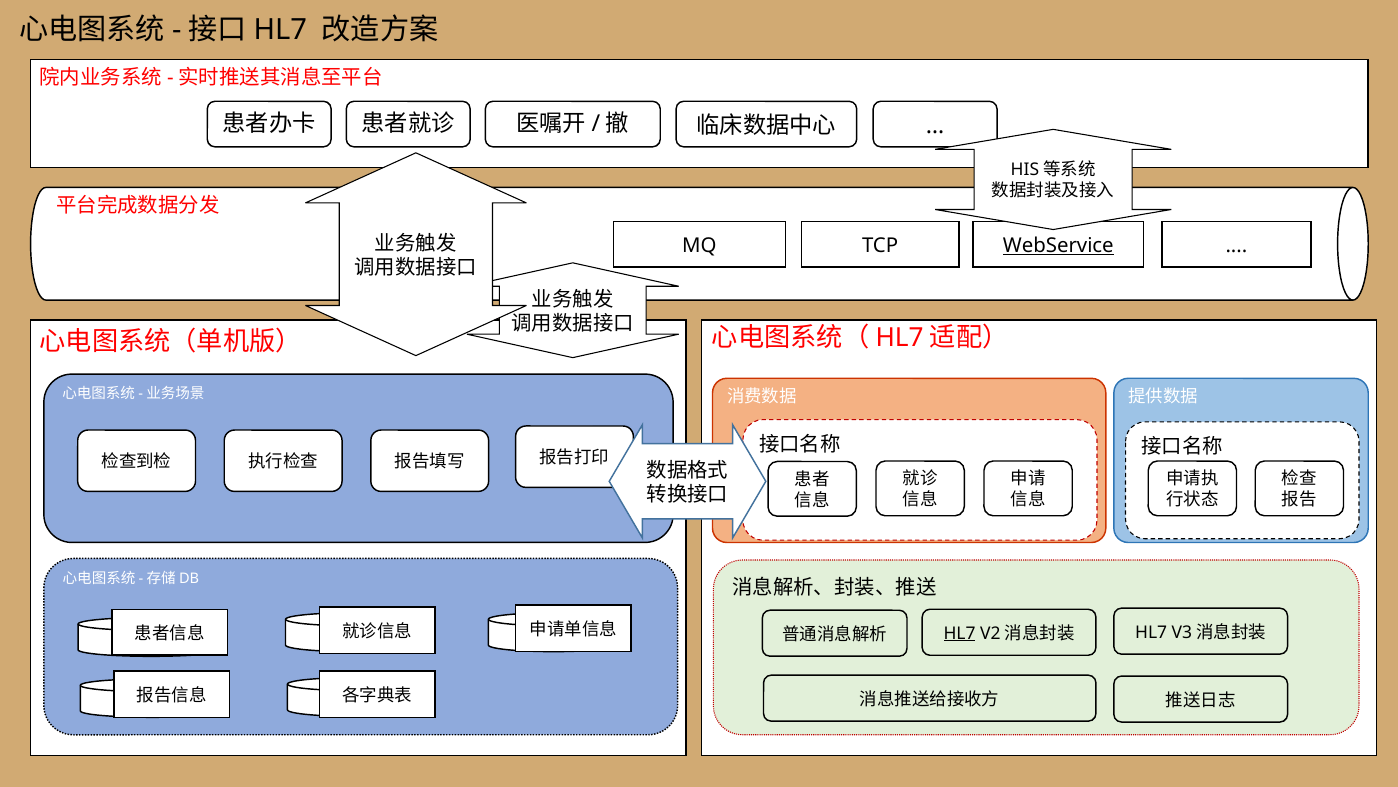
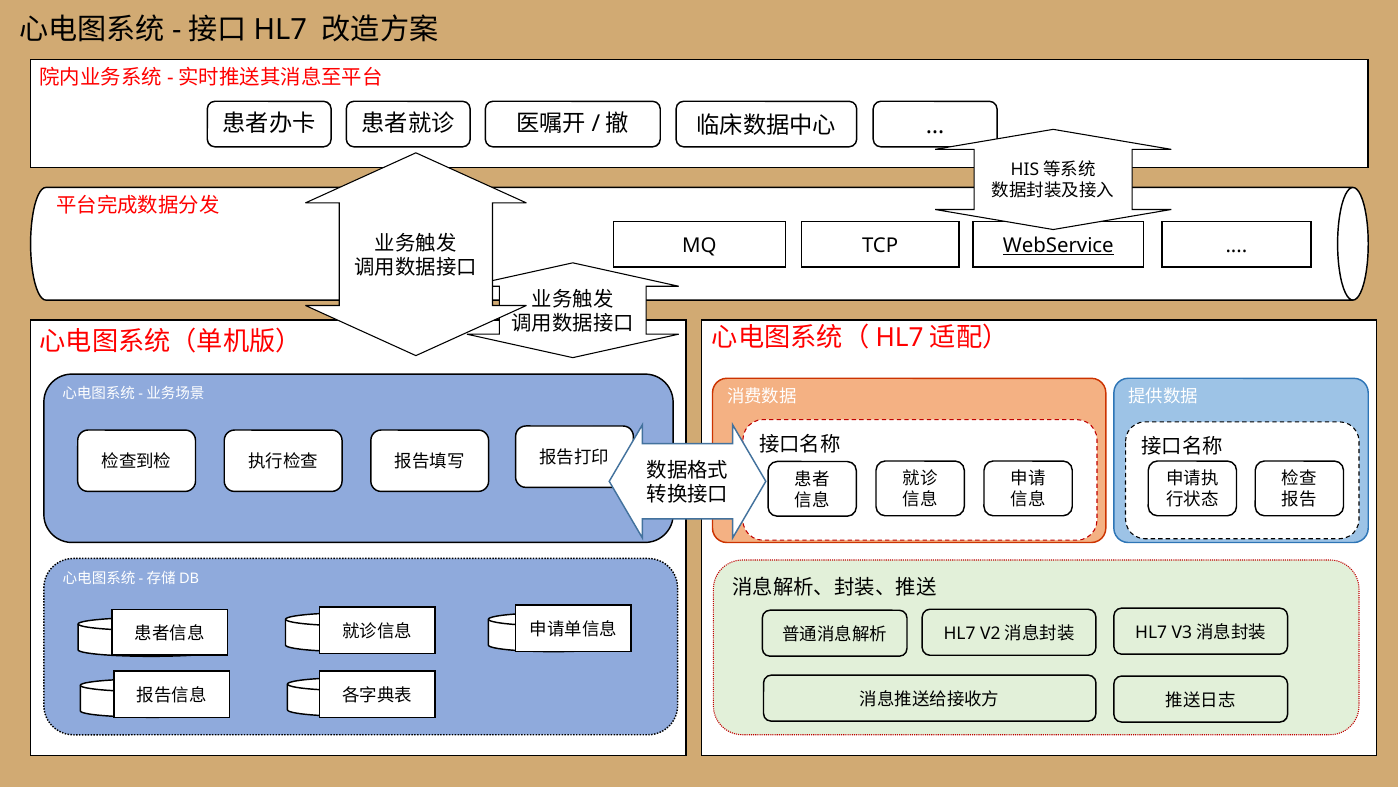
HL7 underline: present -> none (960, 633)
